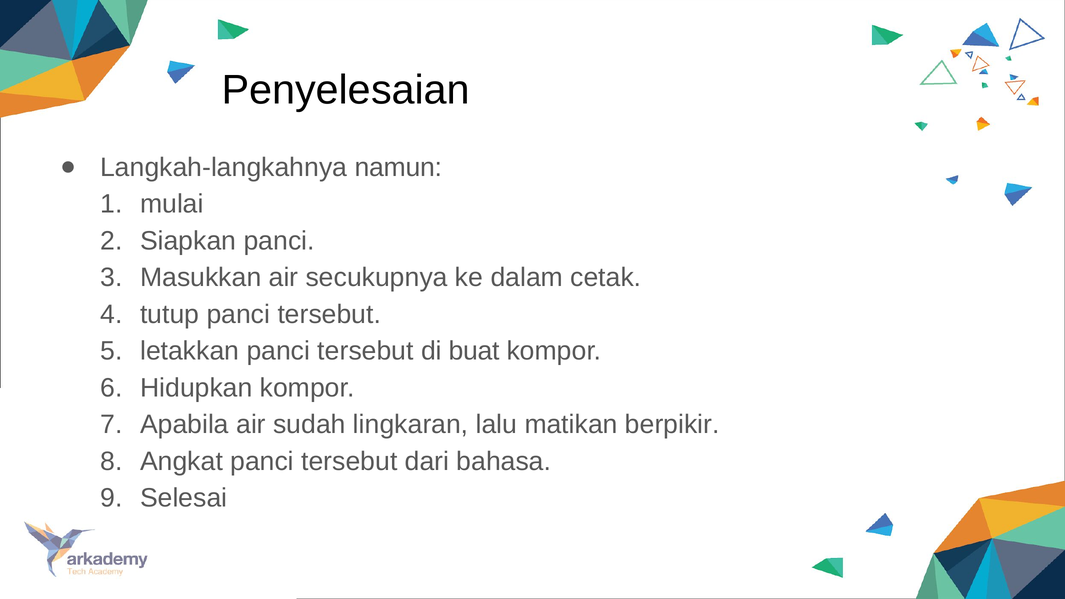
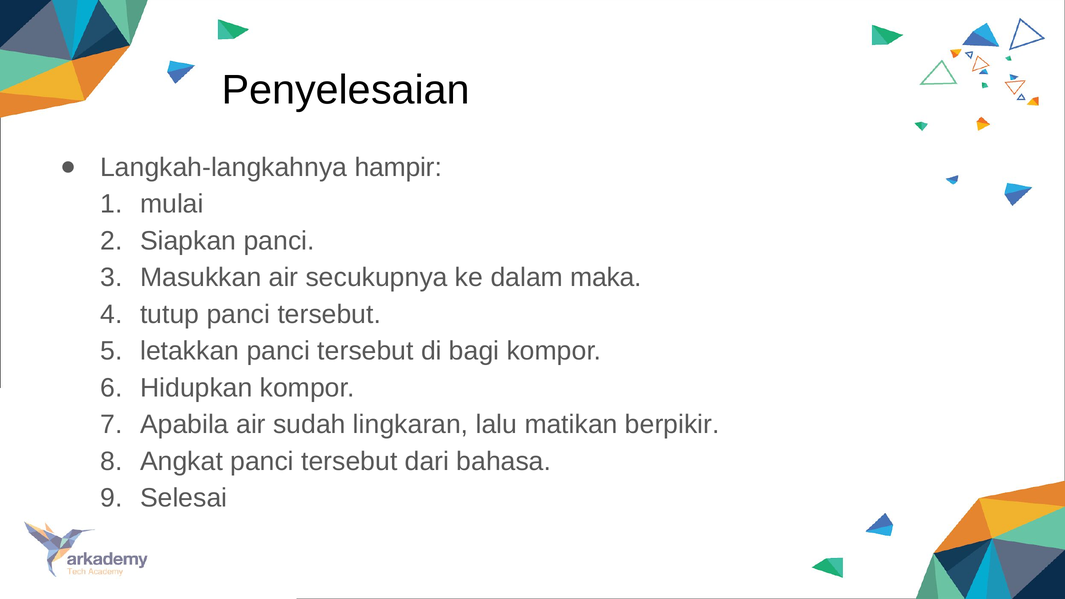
namun: namun -> hampir (398, 167)
cetak: cetak -> maka (606, 278)
buat: buat -> bagi (474, 351)
